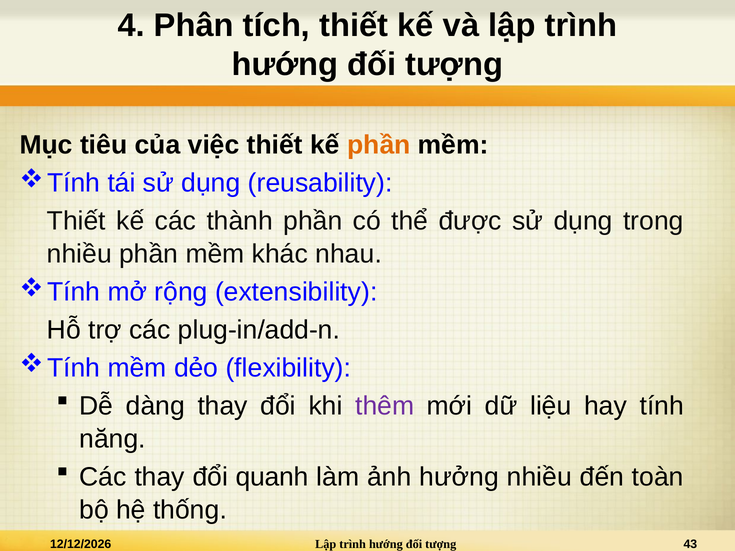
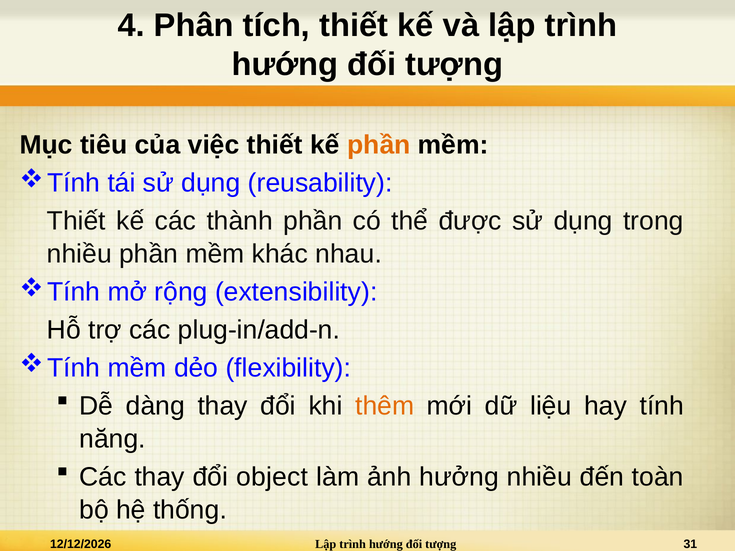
thêm colour: purple -> orange (385, 406)
quanh: quanh -> object (272, 477)
43: 43 -> 31 (690, 545)
